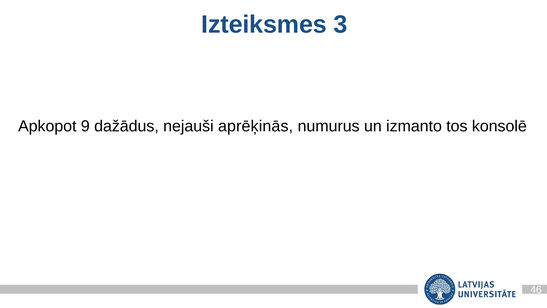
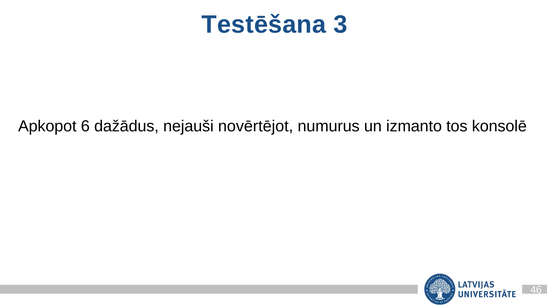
Izteiksmes: Izteiksmes -> Testēšana (264, 25)
9: 9 -> 6 (85, 126)
aprēķinās: aprēķinās -> novērtējot (256, 126)
